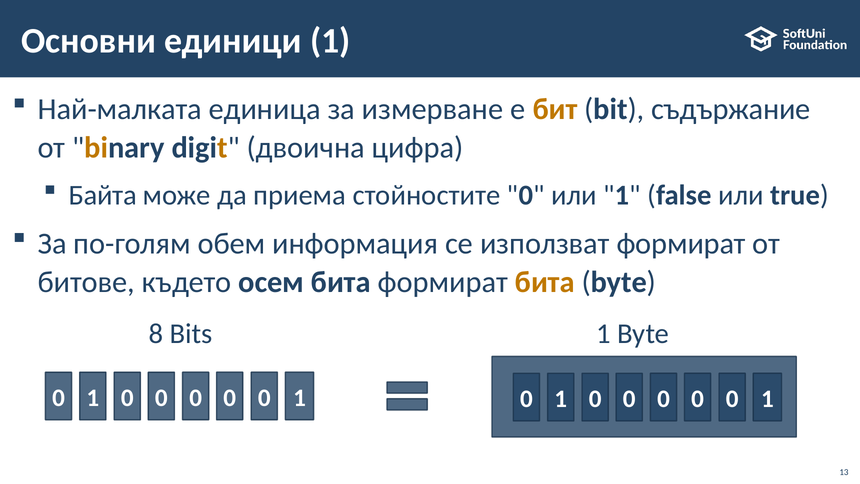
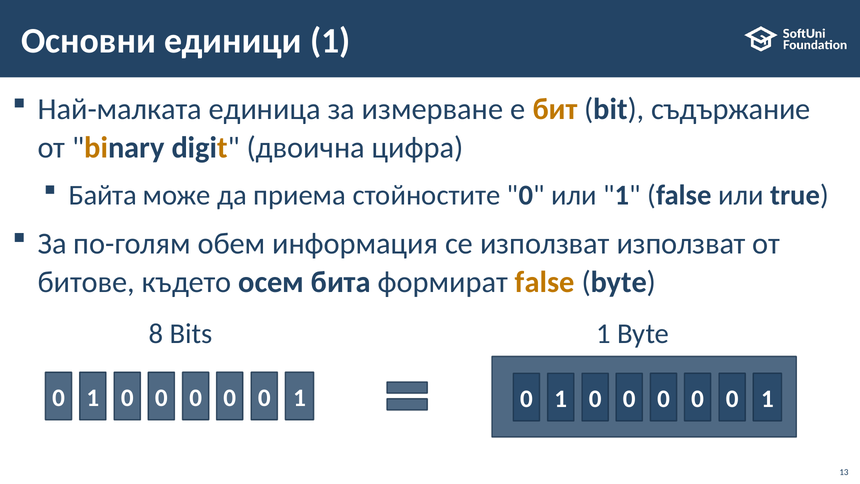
използват формират: формират -> използват (681, 243)
формират бита: бита -> false (545, 282)
